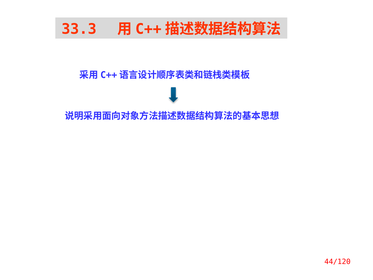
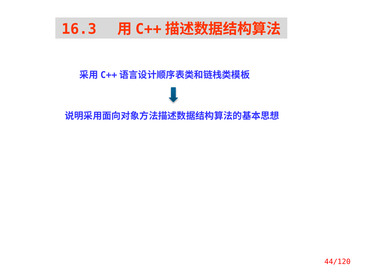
33.3: 33.3 -> 16.3 (79, 29)
